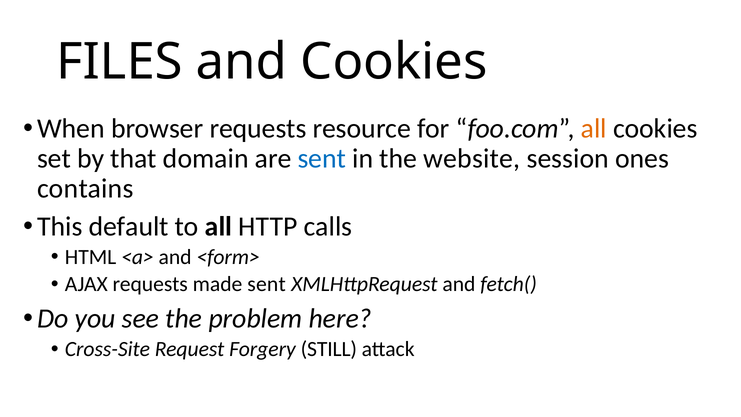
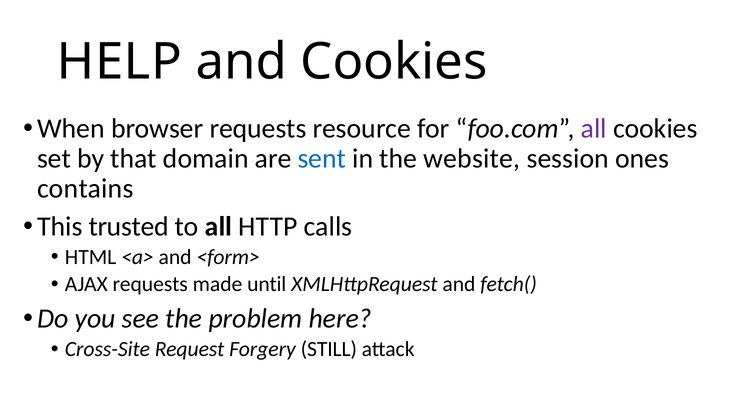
FILES: FILES -> HELP (119, 62)
all colour: orange -> purple (594, 129)
default: default -> trusted (129, 226)
made sent: sent -> until (267, 284)
